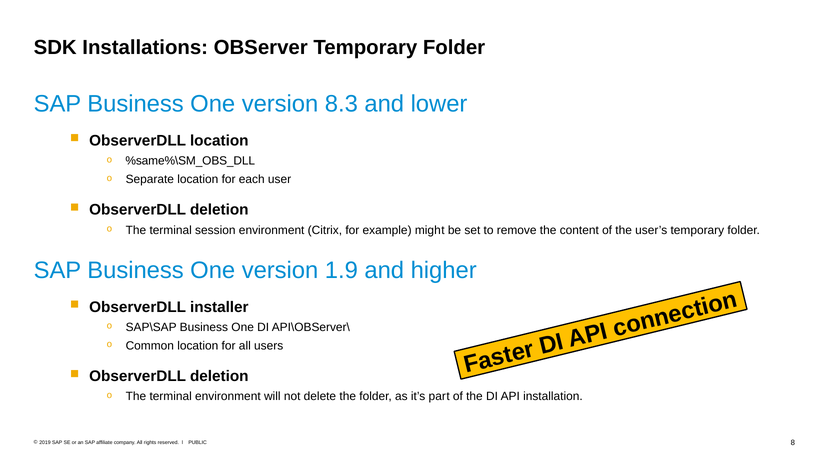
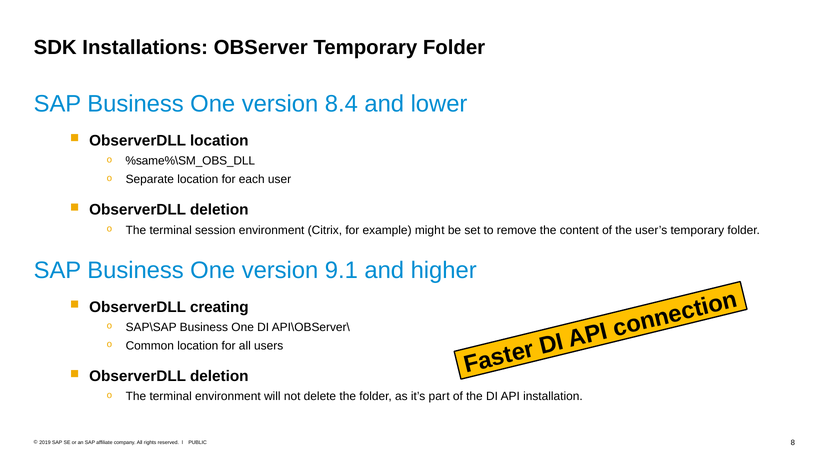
8.3: 8.3 -> 8.4 (341, 104)
1.9: 1.9 -> 9.1 (341, 270)
installer: installer -> creating (219, 307)
